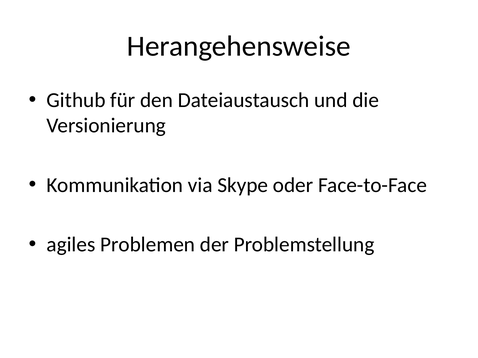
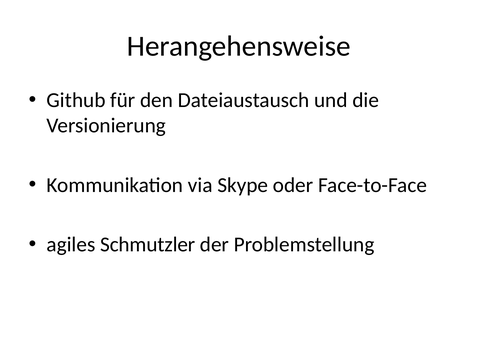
Problemen: Problemen -> Schmutzler (148, 245)
